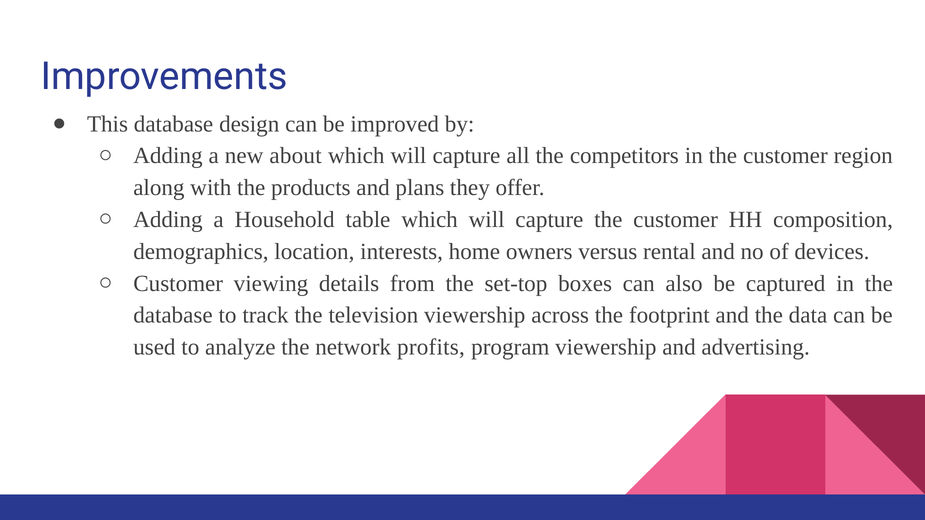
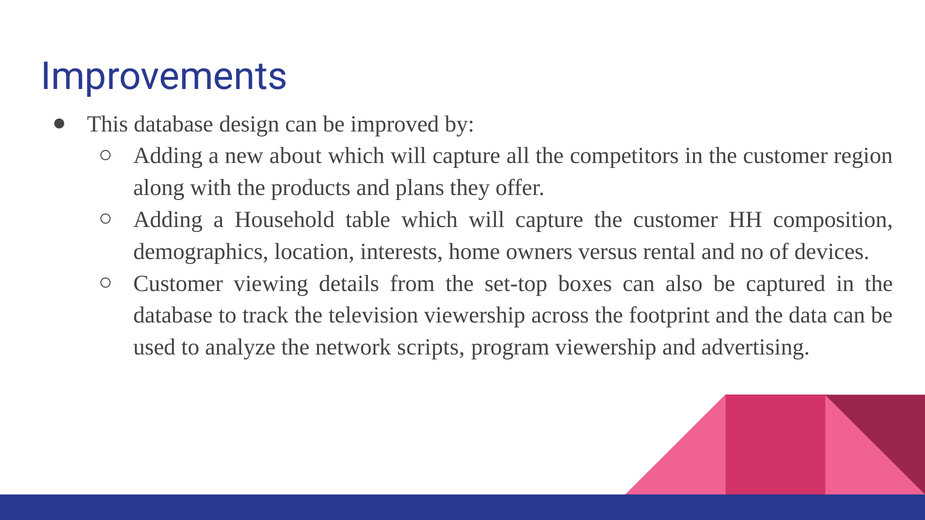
profits: profits -> scripts (431, 347)
